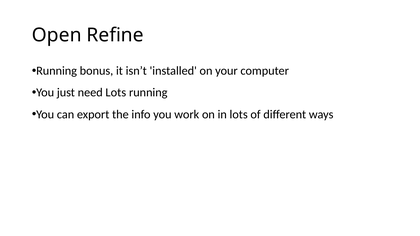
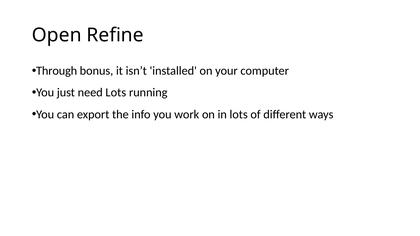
Running: Running -> Through (57, 71)
